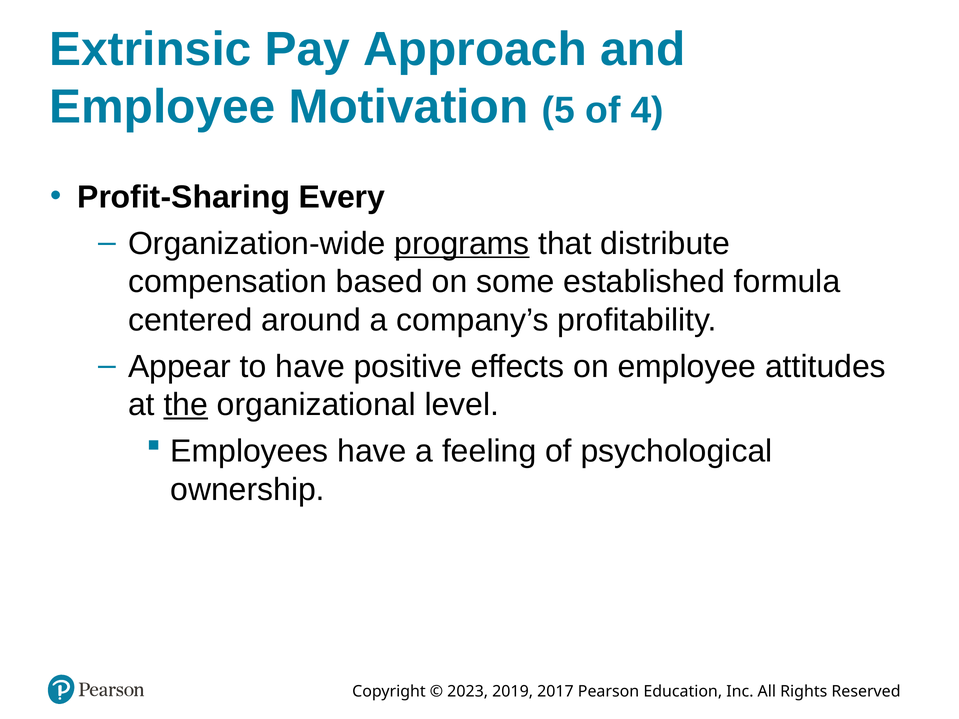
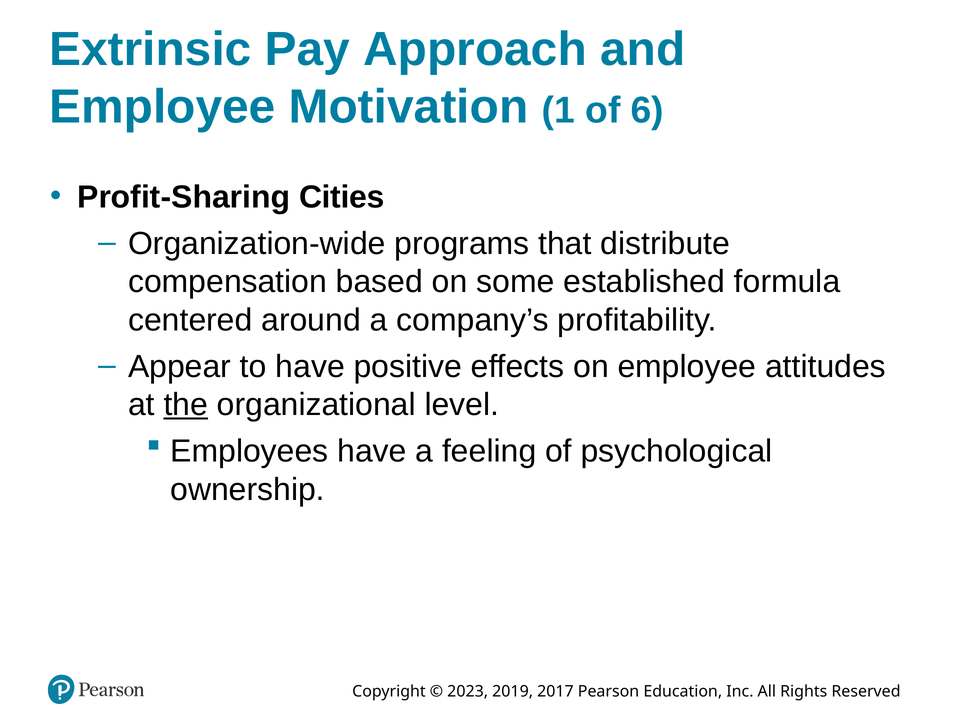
5: 5 -> 1 (559, 111)
4: 4 -> 6 (647, 111)
Every: Every -> Cities (342, 197)
programs underline: present -> none (462, 244)
